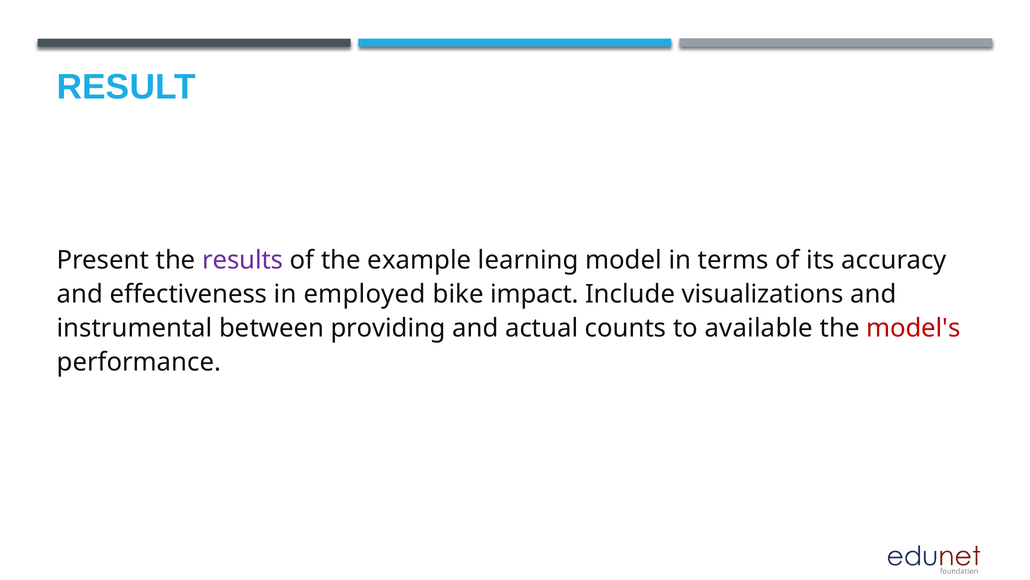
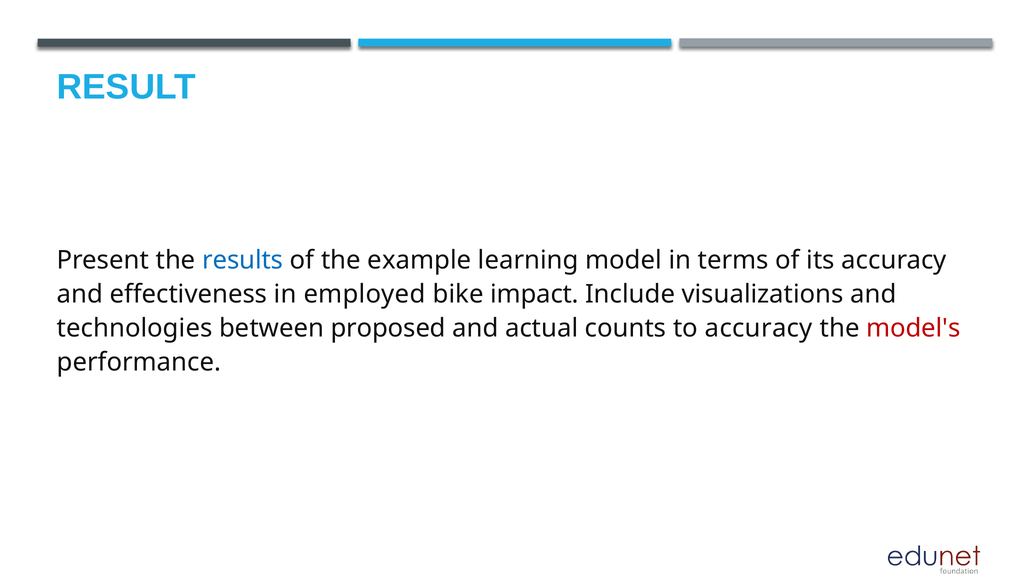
results colour: purple -> blue (243, 260)
instrumental: instrumental -> technologies (135, 328)
providing: providing -> proposed (388, 328)
to available: available -> accuracy (759, 328)
